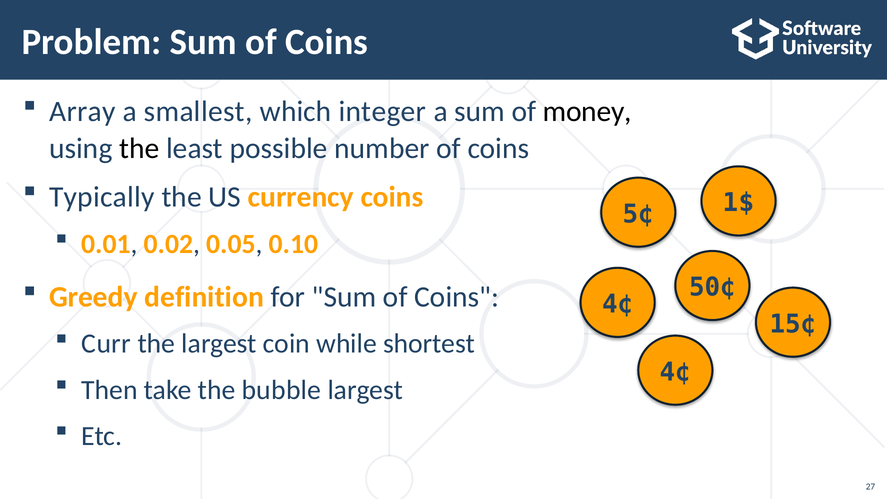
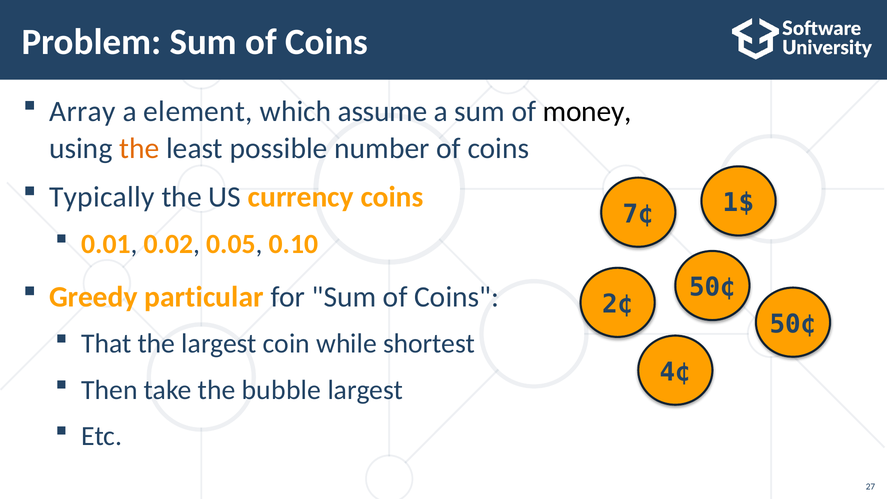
smallest: smallest -> element (198, 111)
integer: integer -> assume (383, 111)
the colour: black -> orange (139, 149)
5¢: 5¢ -> 7¢ (638, 214)
definition: definition -> particular (204, 297)
4¢: 4¢ -> 2¢ (618, 304)
15¢: 15¢ -> 50¢ (793, 324)
Curr: Curr -> That (106, 344)
